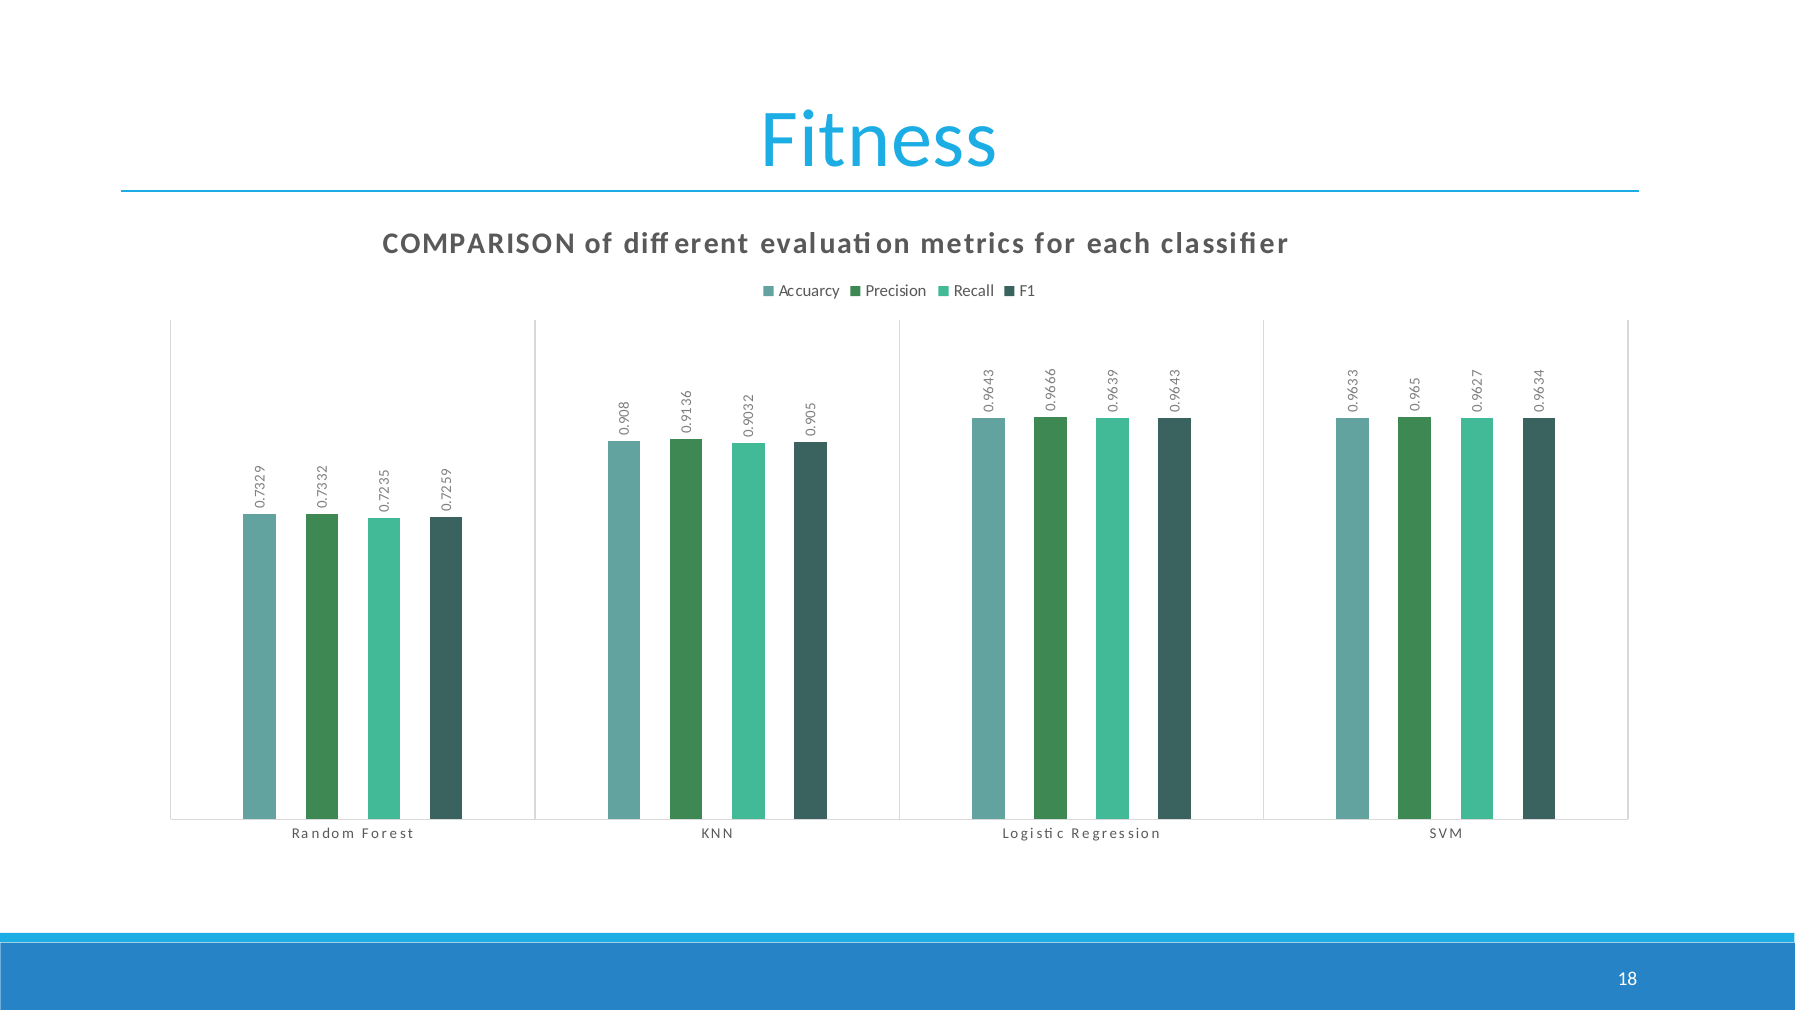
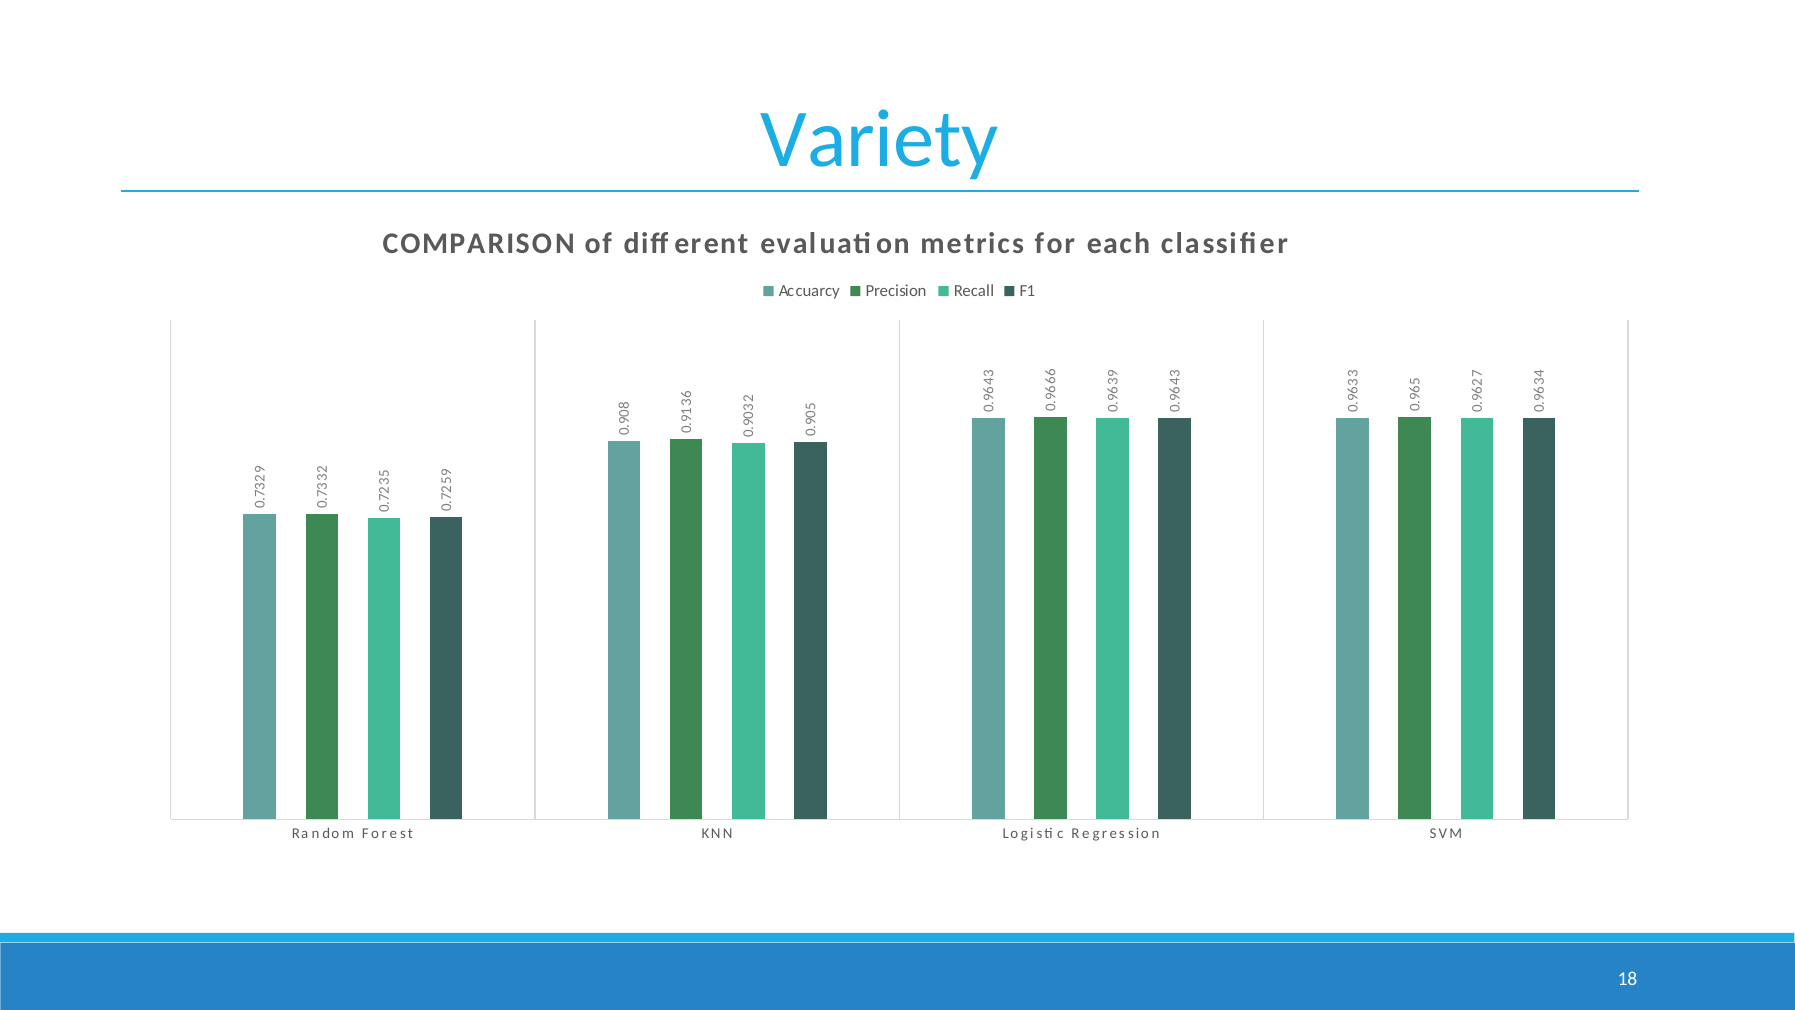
Fitness: Fitness -> Variety (880, 140)
